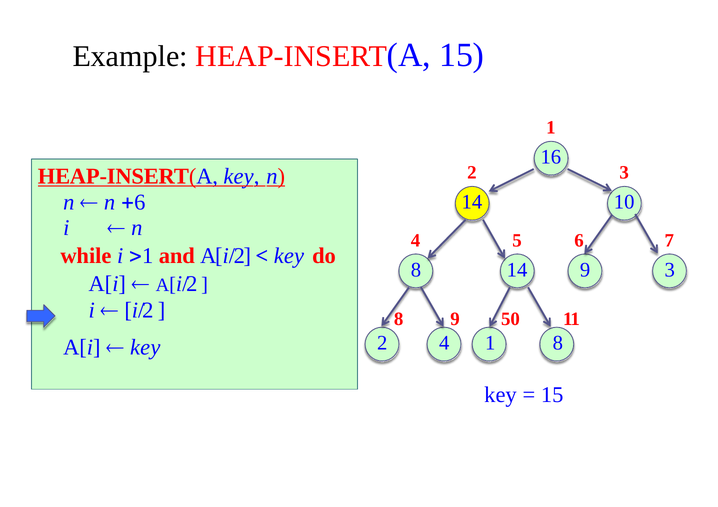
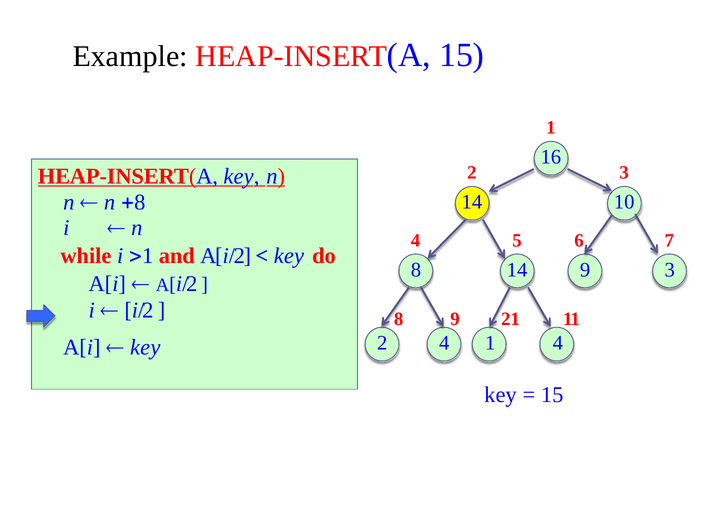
6: 6 -> 8 (140, 202)
50: 50 -> 21 (510, 319)
1 8: 8 -> 4 (558, 343)
